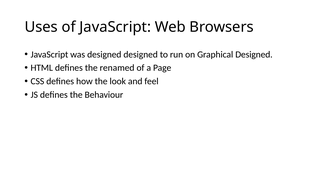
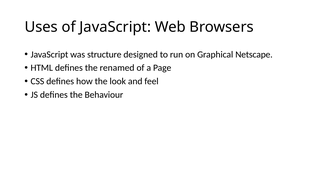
was designed: designed -> structure (104, 54)
Graphical Designed: Designed -> Netscape (254, 54)
